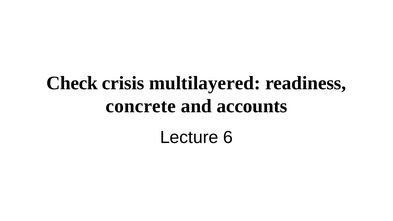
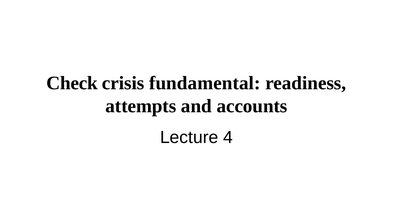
multilayered: multilayered -> fundamental (205, 83)
concrete: concrete -> attempts (141, 106)
6: 6 -> 4 (228, 137)
